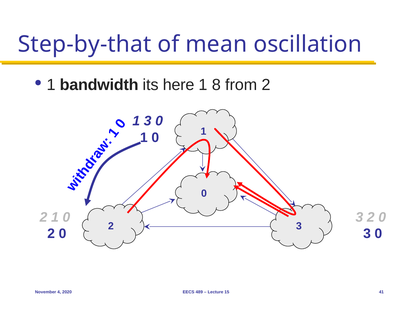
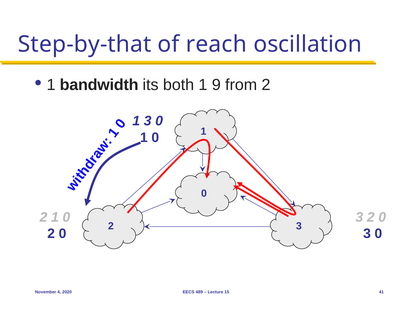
mean: mean -> reach (216, 44)
here: here -> both (179, 85)
8: 8 -> 9 (216, 85)
